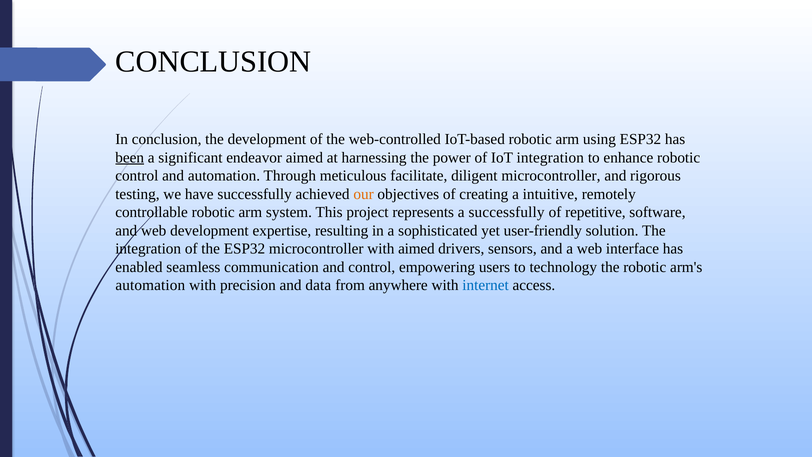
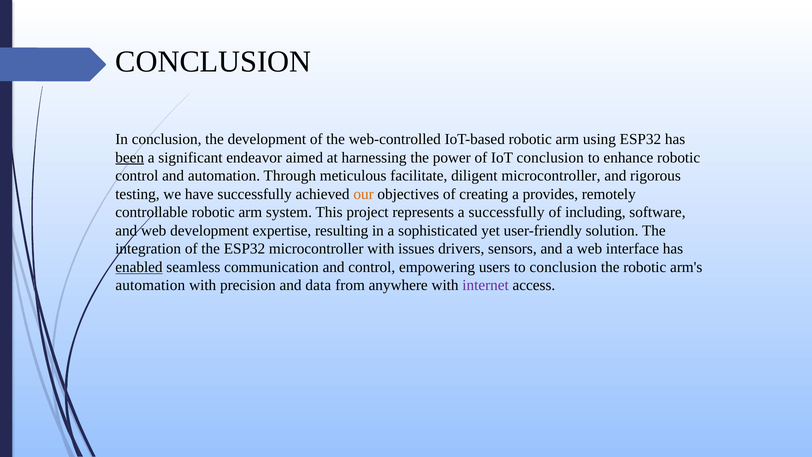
IoT integration: integration -> conclusion (550, 157)
intuitive: intuitive -> provides (550, 194)
repetitive: repetitive -> including (595, 212)
with aimed: aimed -> issues (416, 249)
enabled underline: none -> present (139, 267)
to technology: technology -> conclusion (563, 267)
internet colour: blue -> purple (486, 285)
